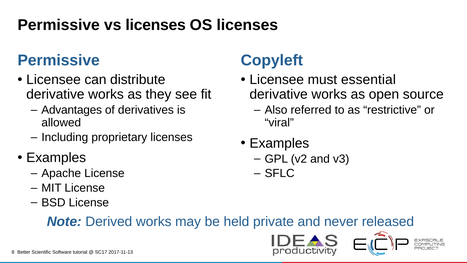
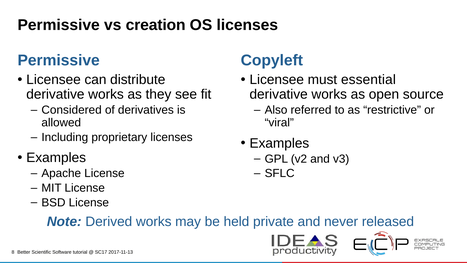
vs licenses: licenses -> creation (156, 25)
Advantages: Advantages -> Considered (72, 110)
